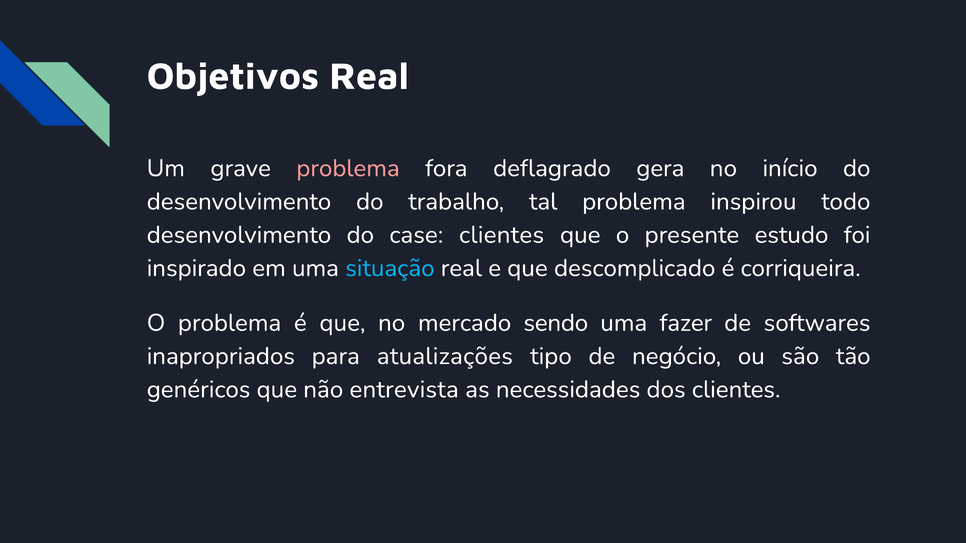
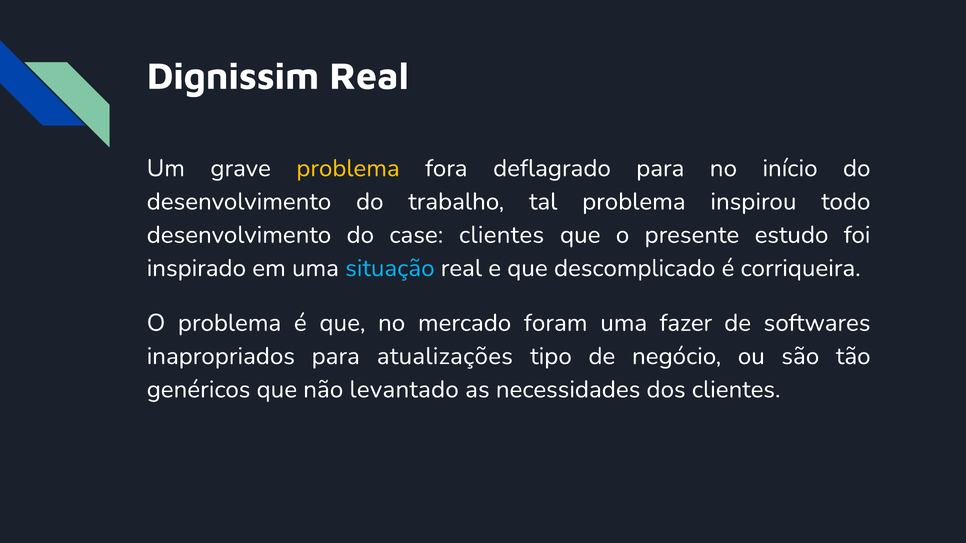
Objetivos: Objetivos -> Dignissim (233, 76)
problema colour: pink -> yellow (348, 168)
deflagrado gera: gera -> para (660, 168)
sendo: sendo -> foram (556, 323)
entrevista: entrevista -> levantado (404, 390)
